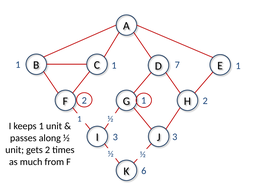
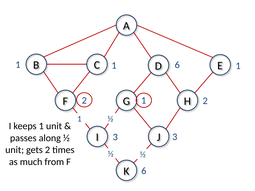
1 7: 7 -> 6 (177, 65)
